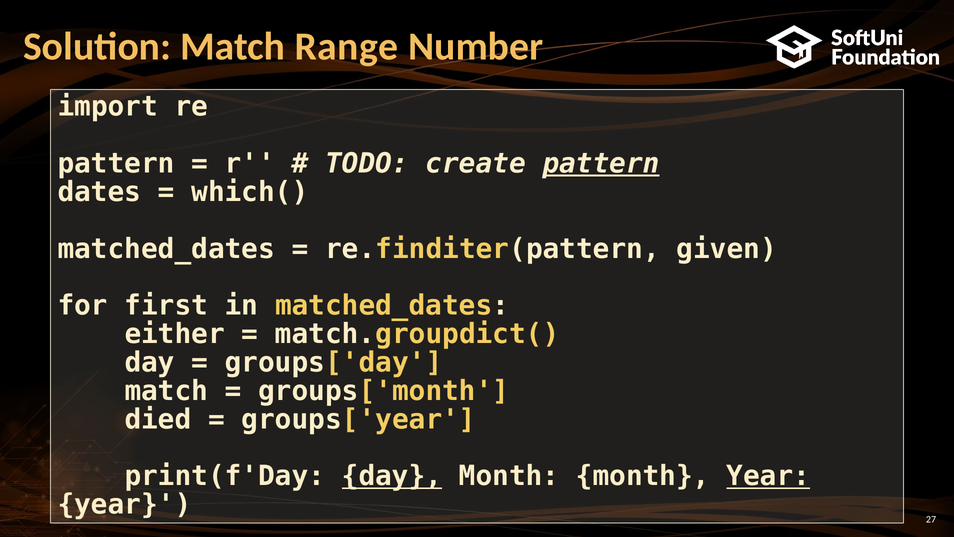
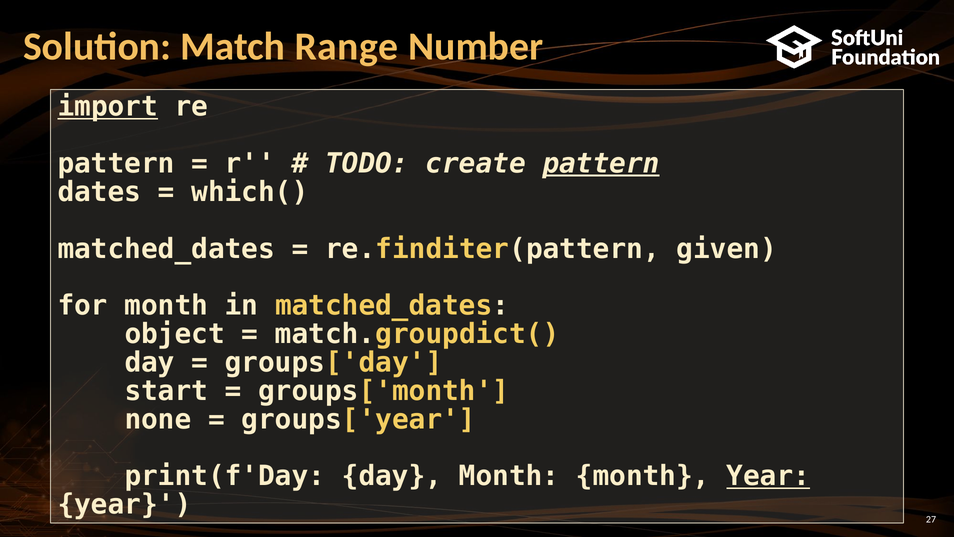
import underline: none -> present (108, 107)
for first: first -> month (166, 306)
either: either -> object (175, 334)
match: match -> start (166, 391)
died: died -> none (158, 419)
day underline: present -> none (392, 476)
